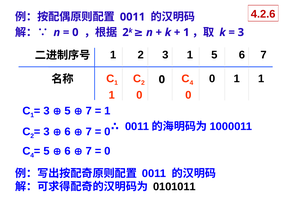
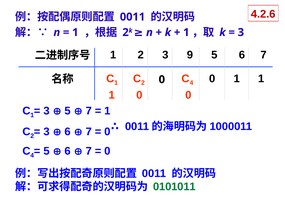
0: 0 -> 1 (75, 32)
3 1: 1 -> 9 (190, 55)
0101011 colour: black -> green (174, 187)
